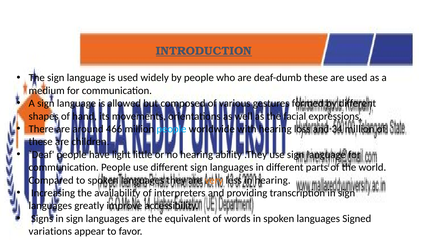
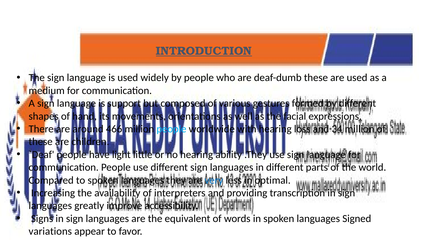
allowed: allowed -> support (124, 103)
very colour: orange -> blue (214, 180)
in hearing: hearing -> optimal (273, 180)
